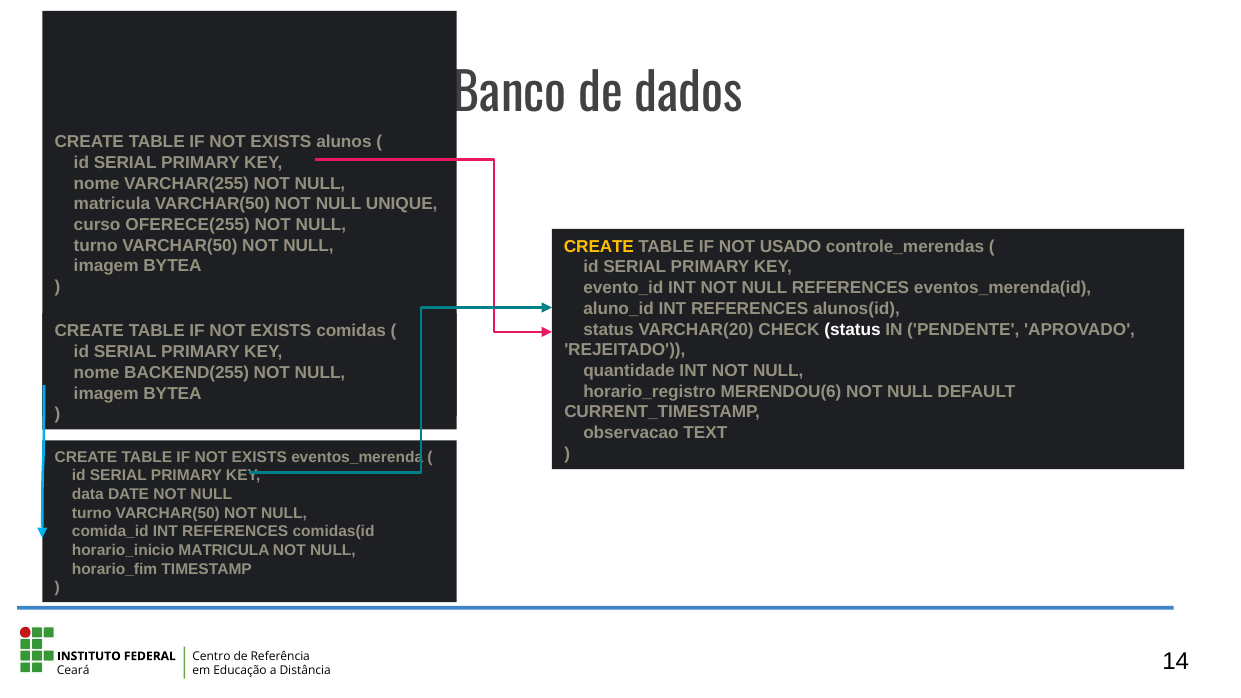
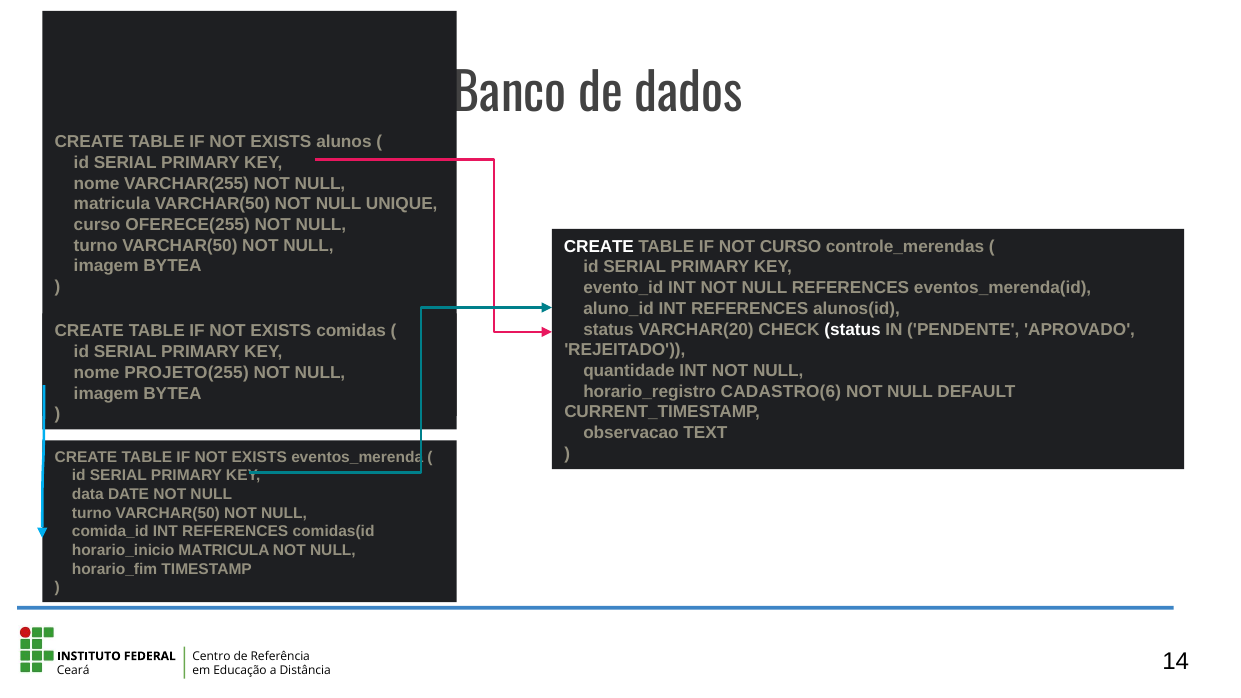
CREATE colour: yellow -> white (599, 247)
NOT USADO: USADO -> CURSO (791, 247)
BACKEND(255: BACKEND(255 -> PROJETO(255 (187, 373)
MERENDOU(6: MERENDOU(6 -> CADASTRO(6 (781, 392)
